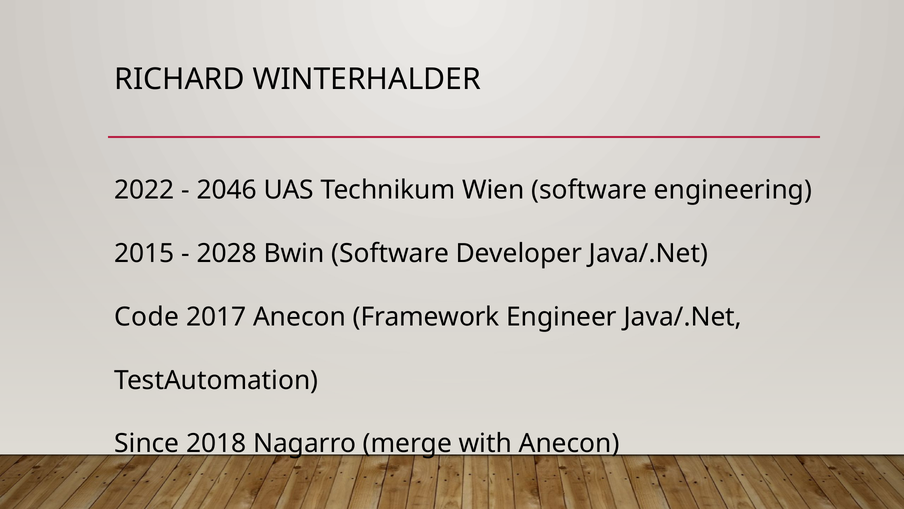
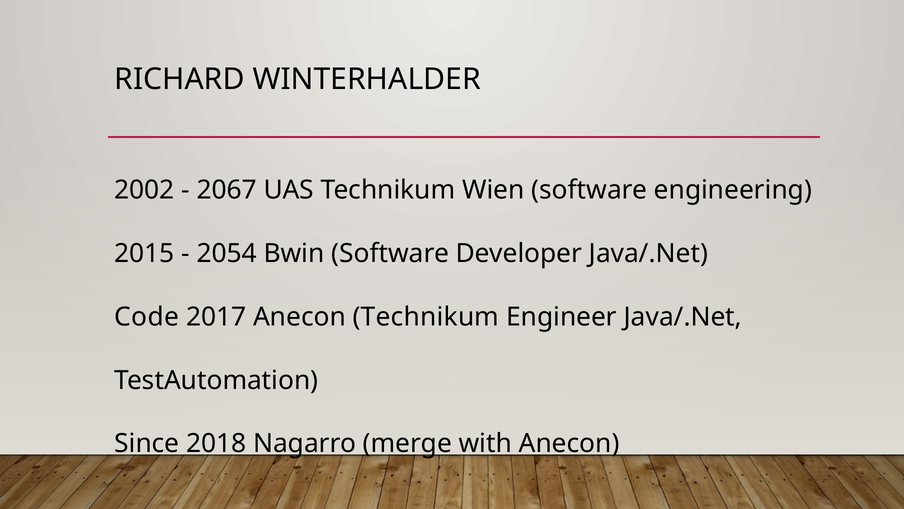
2022: 2022 -> 2002 (144, 190)
2046: 2046 -> 2067 (227, 190)
2028: 2028 -> 2054 (227, 253)
Anecon Framework: Framework -> Technikum (426, 317)
